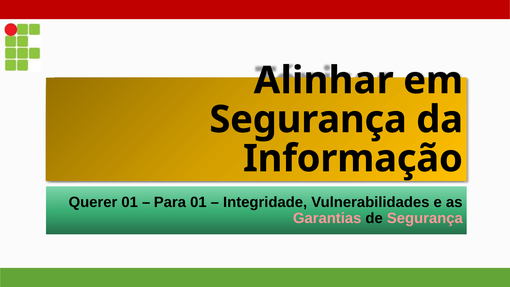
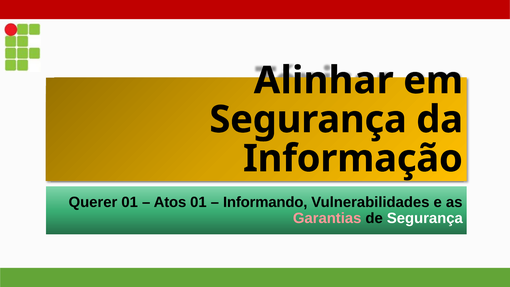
Para: Para -> Atos (170, 202)
Integridade: Integridade -> Informando (265, 202)
Segurança colour: pink -> white (425, 218)
